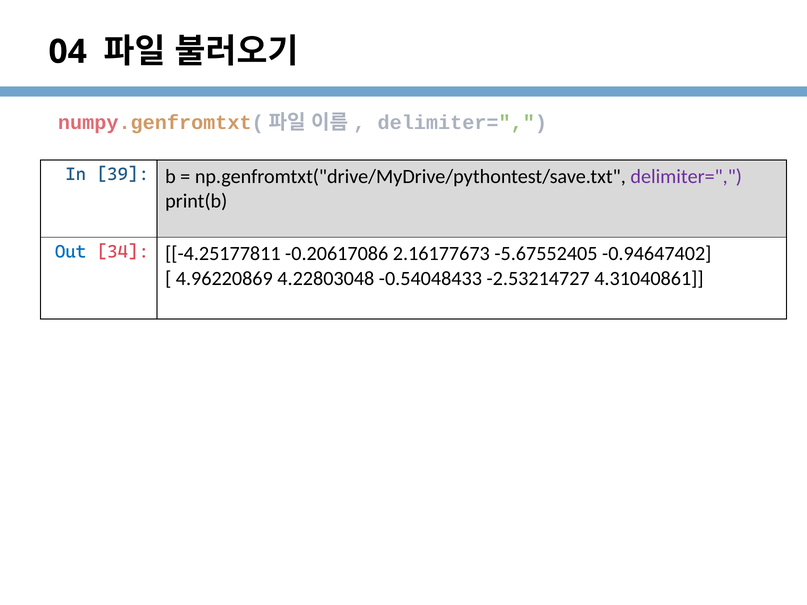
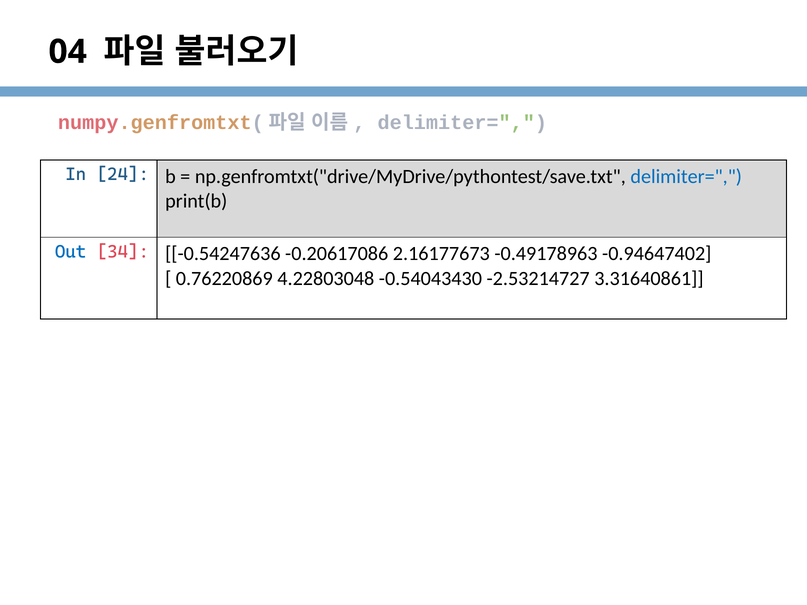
39: 39 -> 24 (123, 175)
delimiter= colour: purple -> blue (686, 176)
-4.25177811: -4.25177811 -> -0.54247636 (223, 254)
-5.67552405: -5.67552405 -> -0.49178963 (546, 254)
4.96220869: 4.96220869 -> 0.76220869 (224, 279)
-0.54048433: -0.54048433 -> -0.54043430 (430, 279)
4.31040861: 4.31040861 -> 3.31640861 (649, 279)
